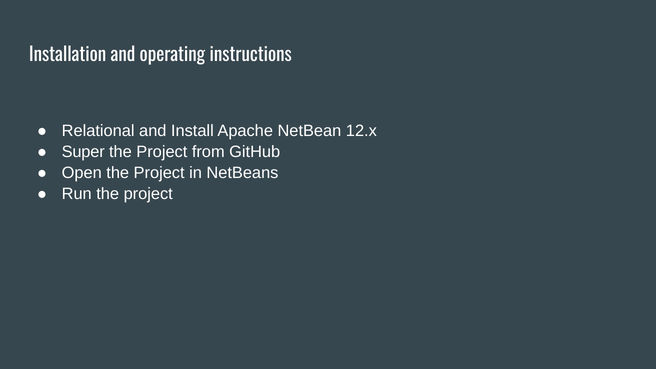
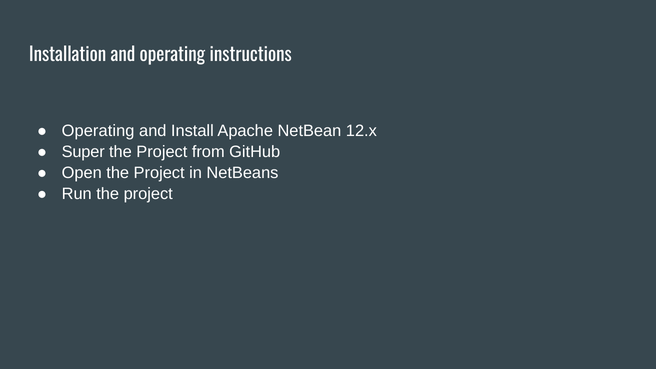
Relational: Relational -> Operating (98, 131)
